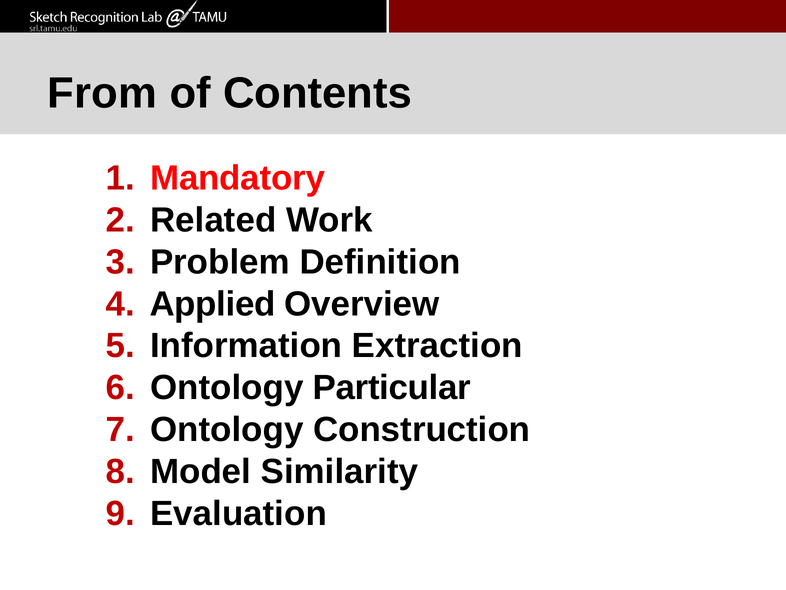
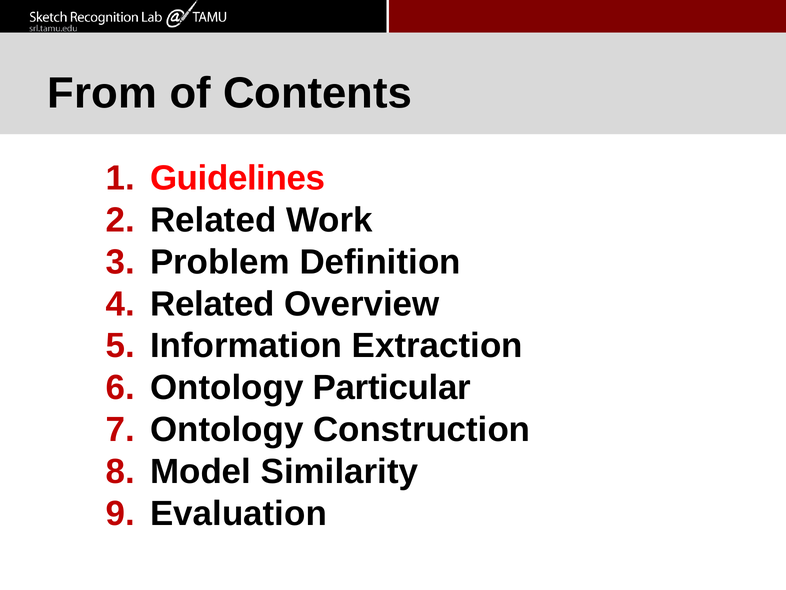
Mandatory: Mandatory -> Guidelines (238, 178)
Applied: Applied -> Related (212, 304)
